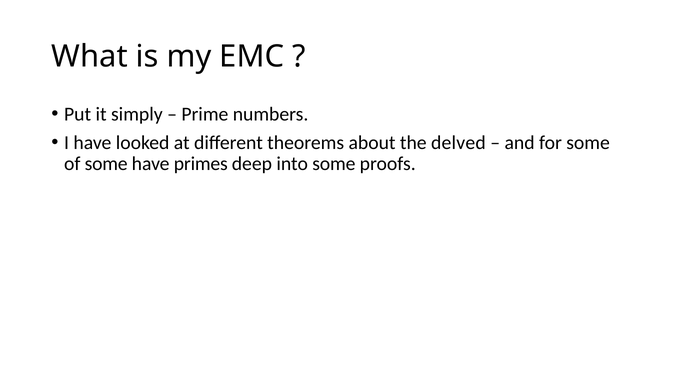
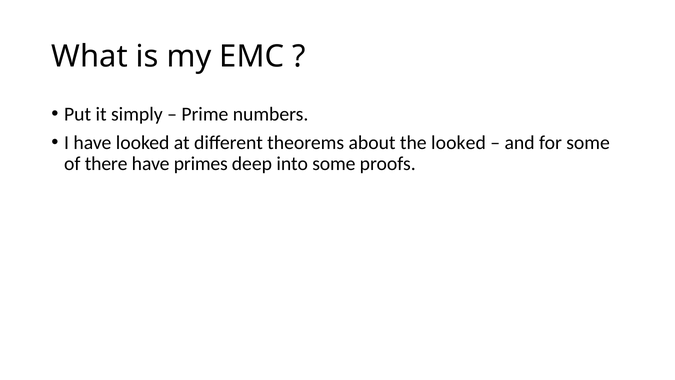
the delved: delved -> looked (458, 142)
of some: some -> there (106, 164)
